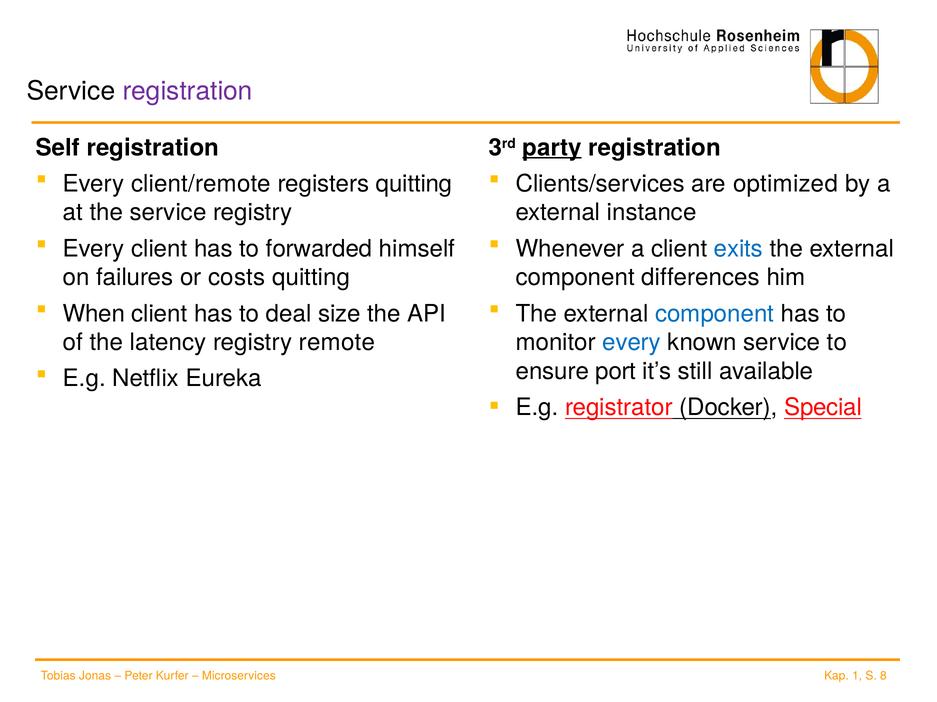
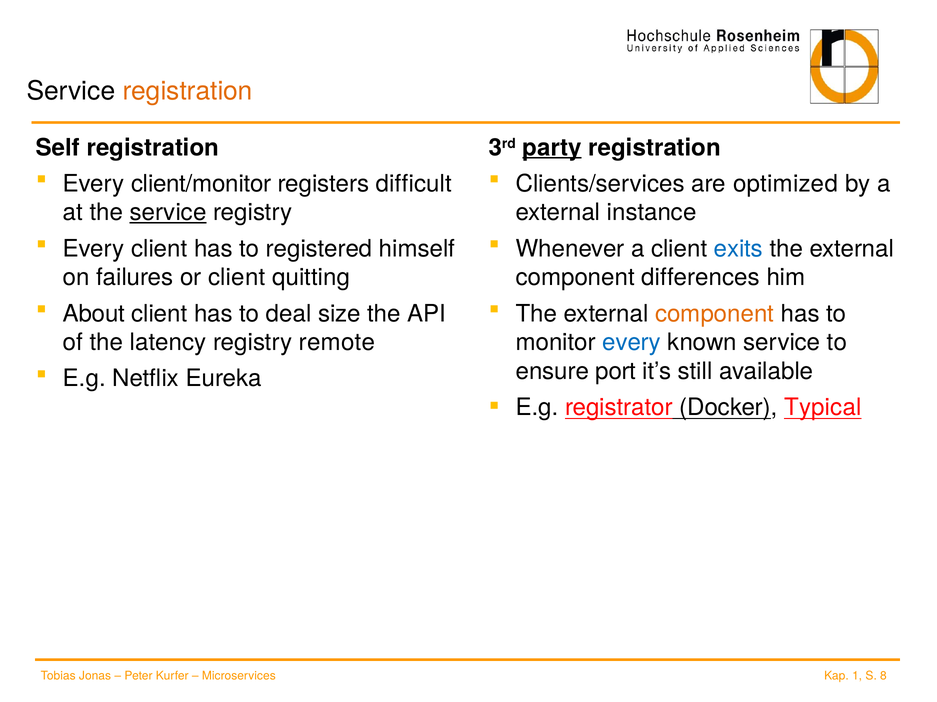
registration colour: purple -> orange (188, 91)
client/remote: client/remote -> client/monitor (201, 184)
registers quitting: quitting -> difficult (414, 184)
service underline: none -> present (168, 213)
forwarded: forwarded -> registered (319, 249)
or costs: costs -> client (237, 278)
When: When -> About (94, 314)
component colour: blue -> orange (715, 314)
Special: Special -> Typical (823, 408)
